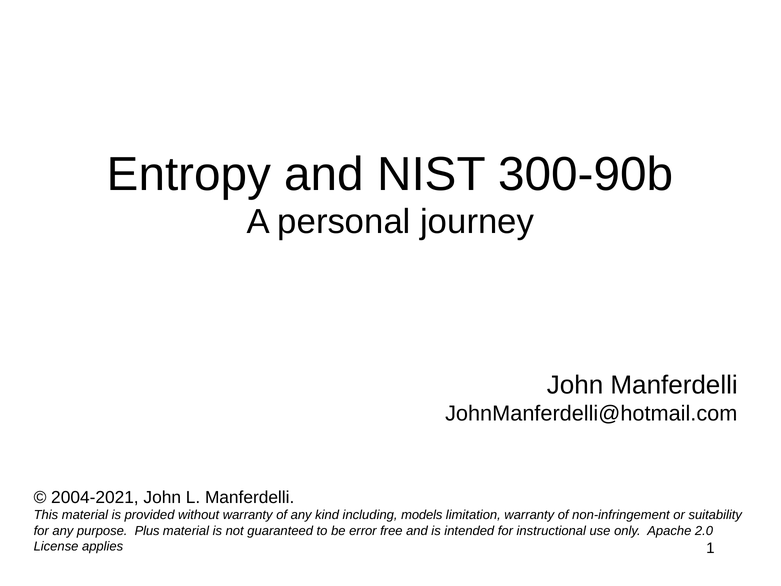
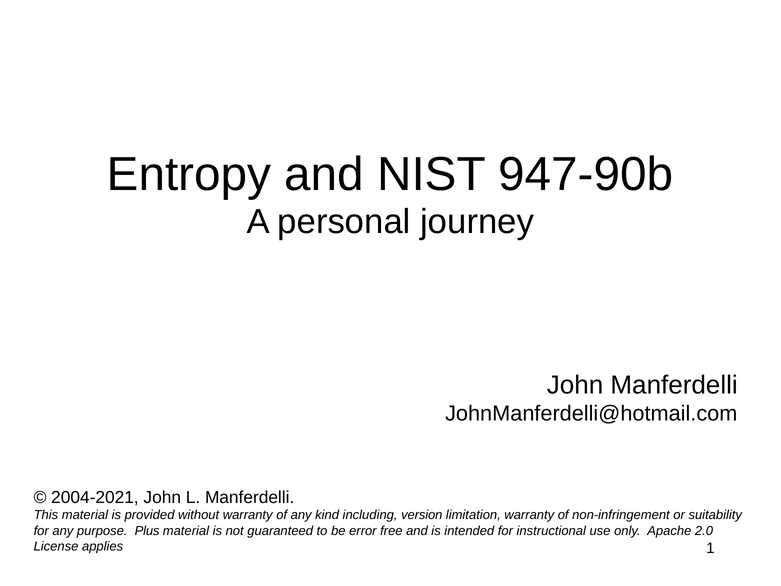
300-90b: 300-90b -> 947-90b (586, 175)
models: models -> version (422, 515)
